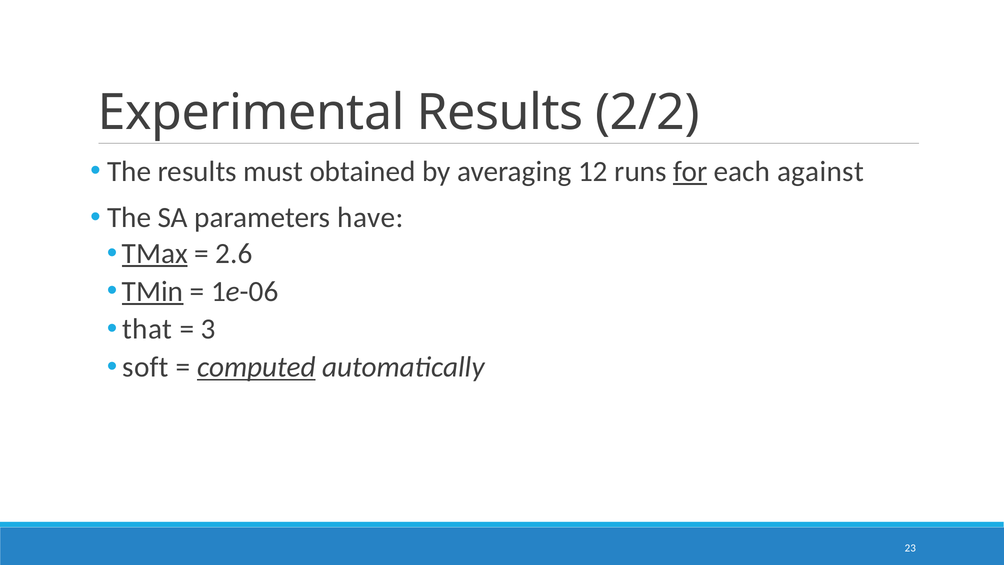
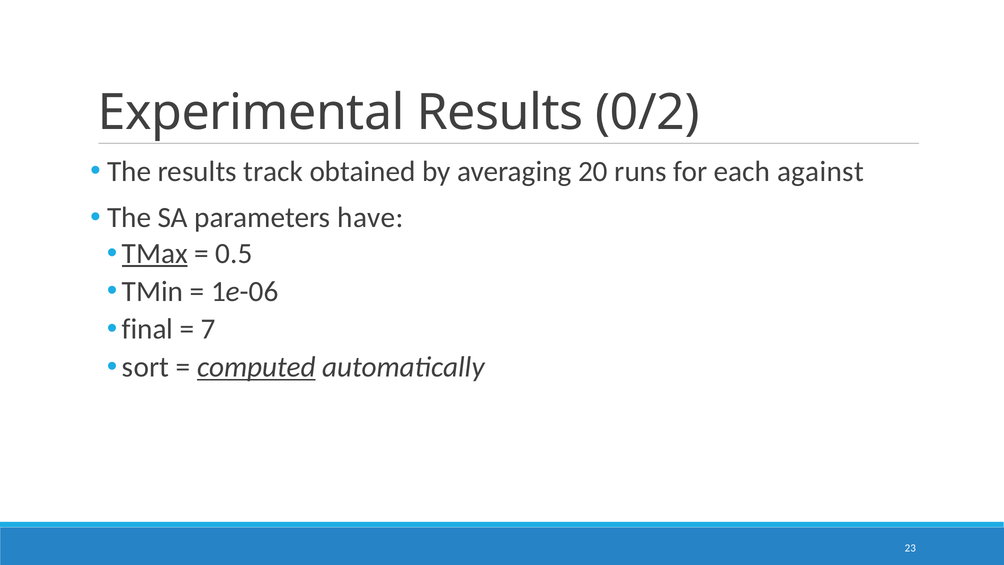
2/2: 2/2 -> 0/2 (647, 112)
must: must -> track (273, 171)
12: 12 -> 20 (593, 171)
for underline: present -> none (690, 171)
2.6: 2.6 -> 0.5 (234, 253)
TMin underline: present -> none (153, 291)
that: that -> final (148, 329)
3: 3 -> 7 (208, 329)
soft: soft -> sort (146, 367)
